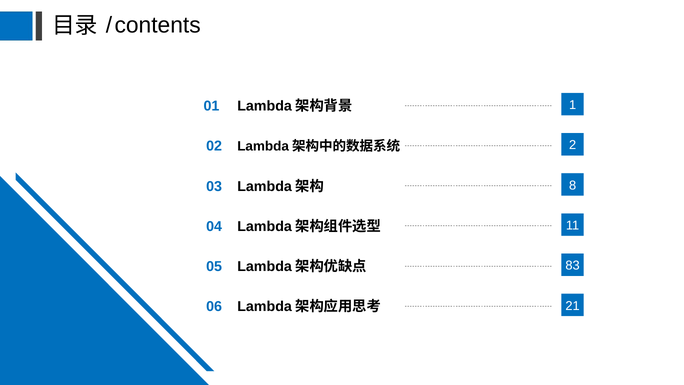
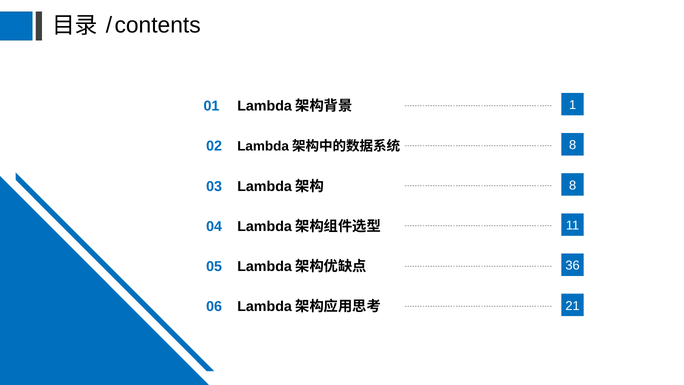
2: 2 -> 8 (573, 145)
83: 83 -> 36 (573, 265)
